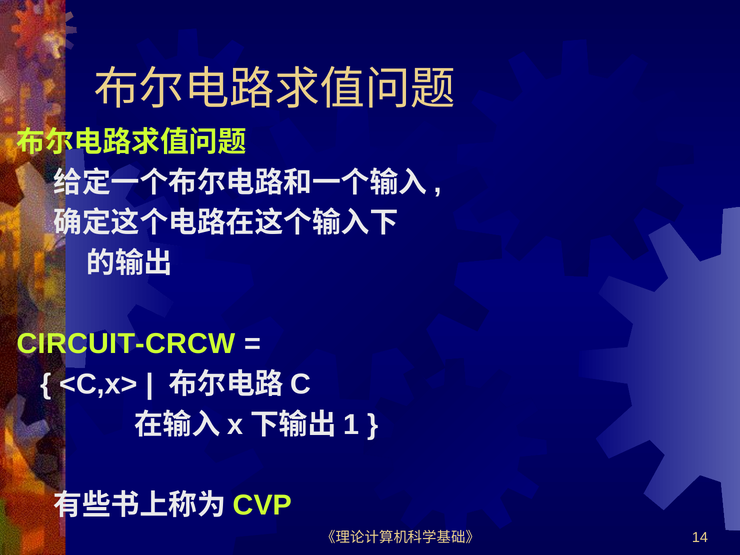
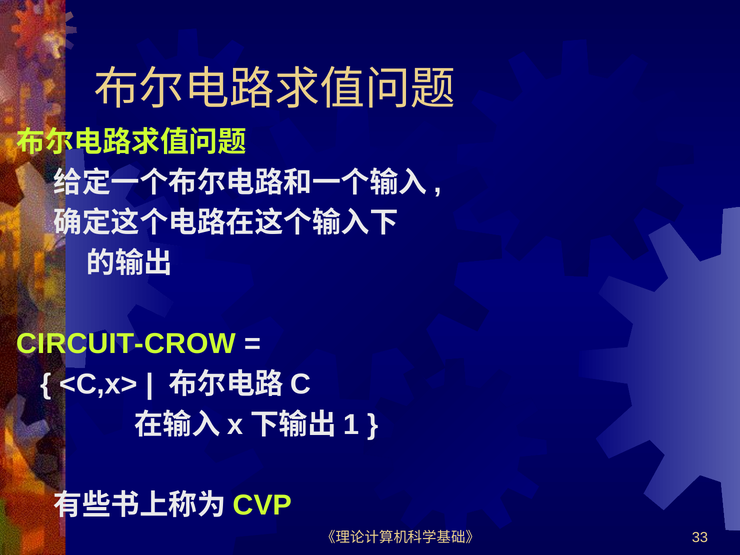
CIRCUIT-CRCW: CIRCUIT-CRCW -> CIRCUIT-CROW (126, 344)
14: 14 -> 33 (700, 537)
